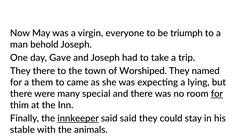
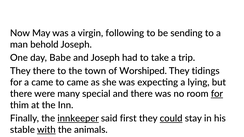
everyone: everyone -> following (125, 33)
triumph: triumph -> sending (186, 33)
Gave: Gave -> Babe (60, 58)
They named: named -> tidings (206, 71)
a them: them -> came (42, 83)
said said: said -> first (128, 119)
could underline: none -> present (171, 119)
with underline: none -> present (46, 130)
